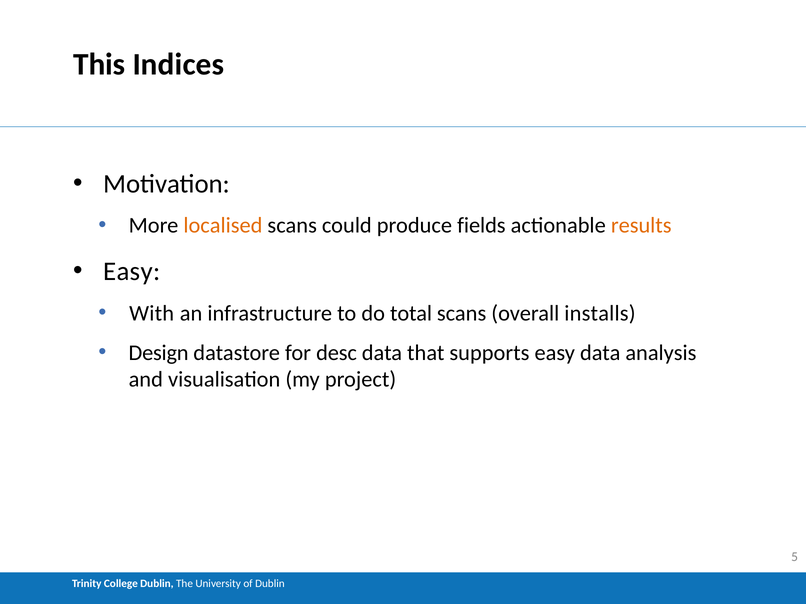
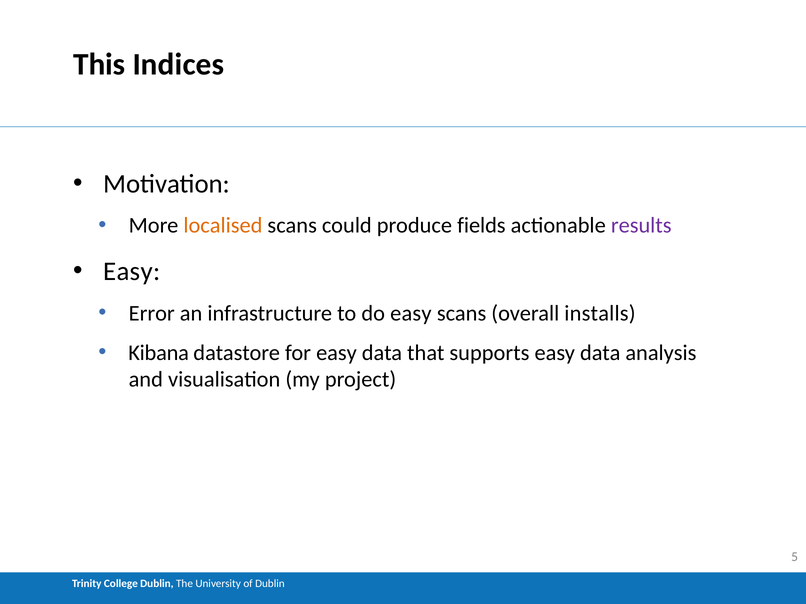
results colour: orange -> purple (641, 226)
With: With -> Error (152, 313)
do total: total -> easy (411, 313)
Design: Design -> Kibana (159, 353)
for desc: desc -> easy (336, 353)
